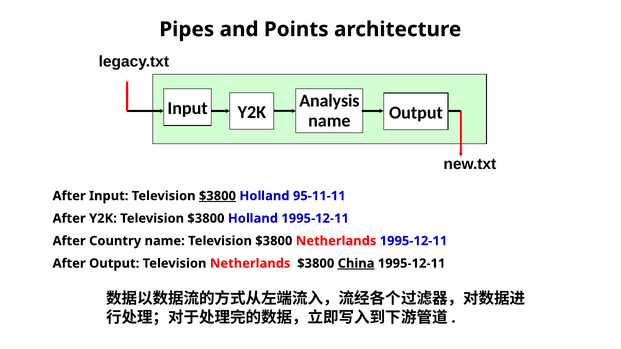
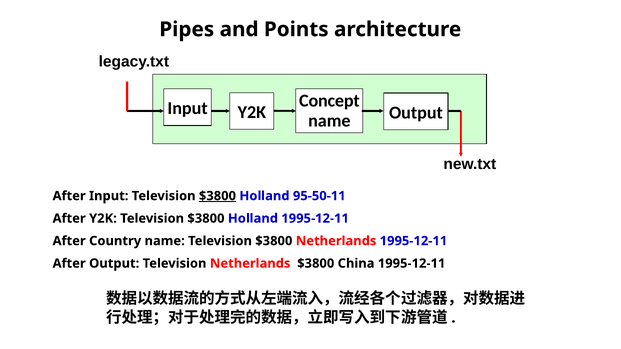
Analysis: Analysis -> Concept (329, 101)
95-11-11: 95-11-11 -> 95-50-11 (319, 196)
China underline: present -> none (356, 264)
